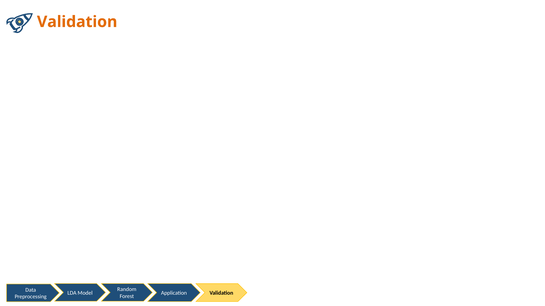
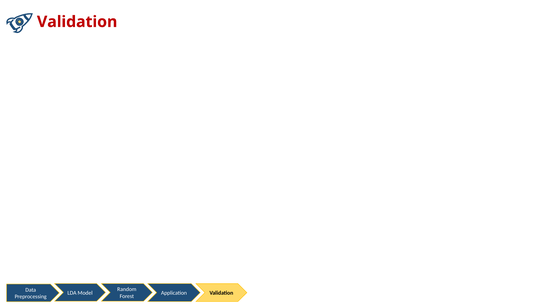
Validation colour: orange -> red (77, 22)
